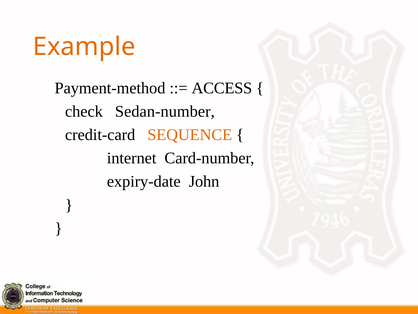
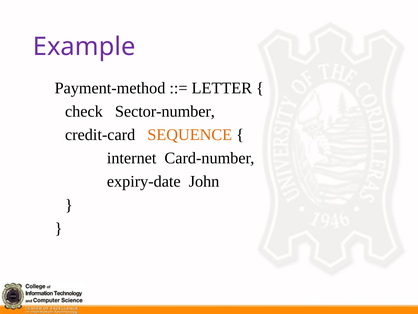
Example colour: orange -> purple (84, 47)
ACCESS: ACCESS -> LETTER (222, 88)
Sedan-number: Sedan-number -> Sector-number (165, 111)
